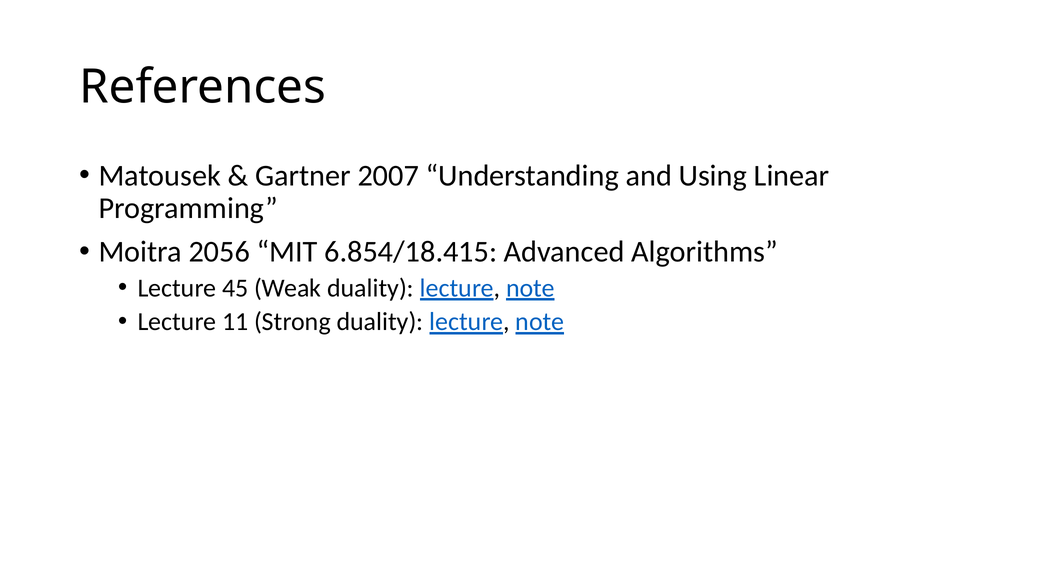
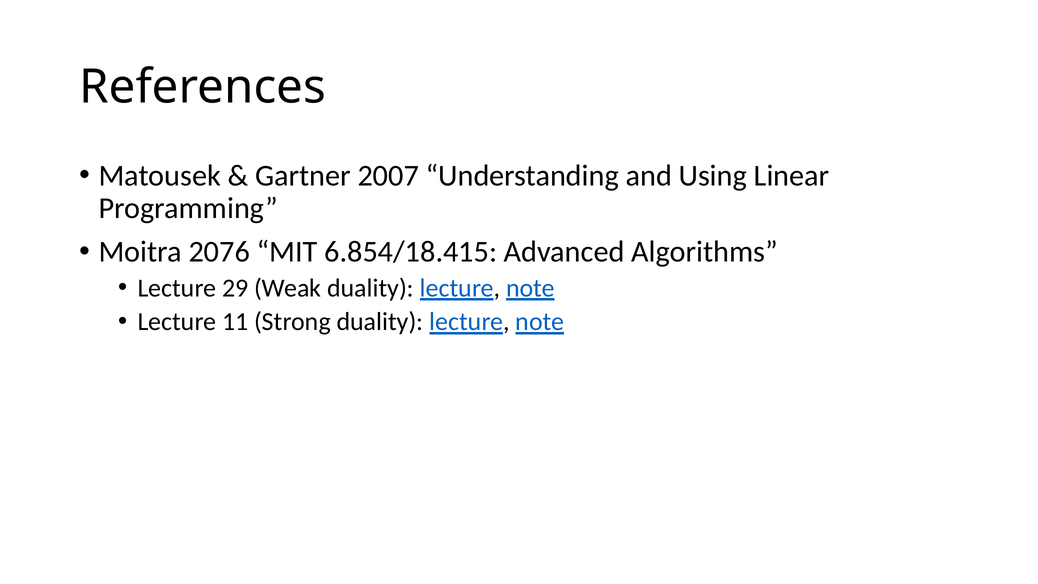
2056: 2056 -> 2076 (219, 252)
45: 45 -> 29 (235, 288)
